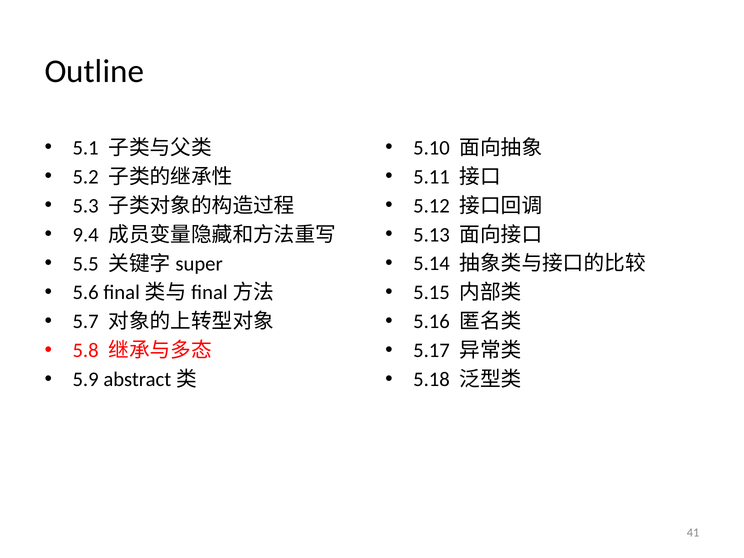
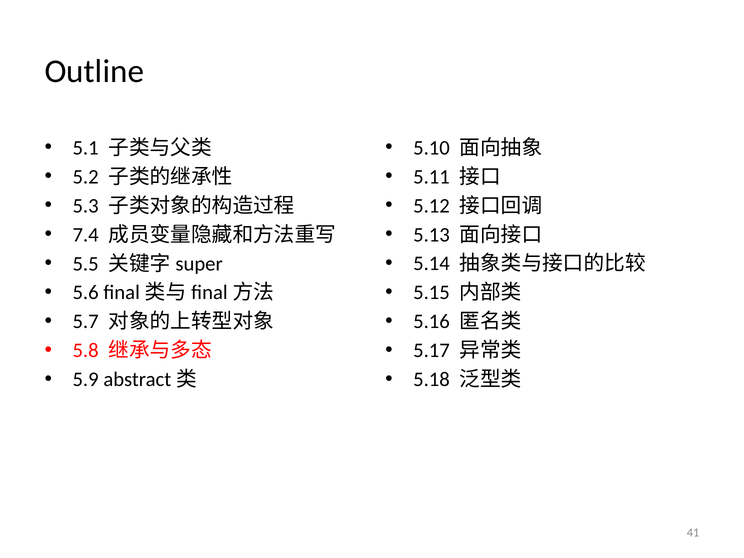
9.4: 9.4 -> 7.4 (86, 235)
